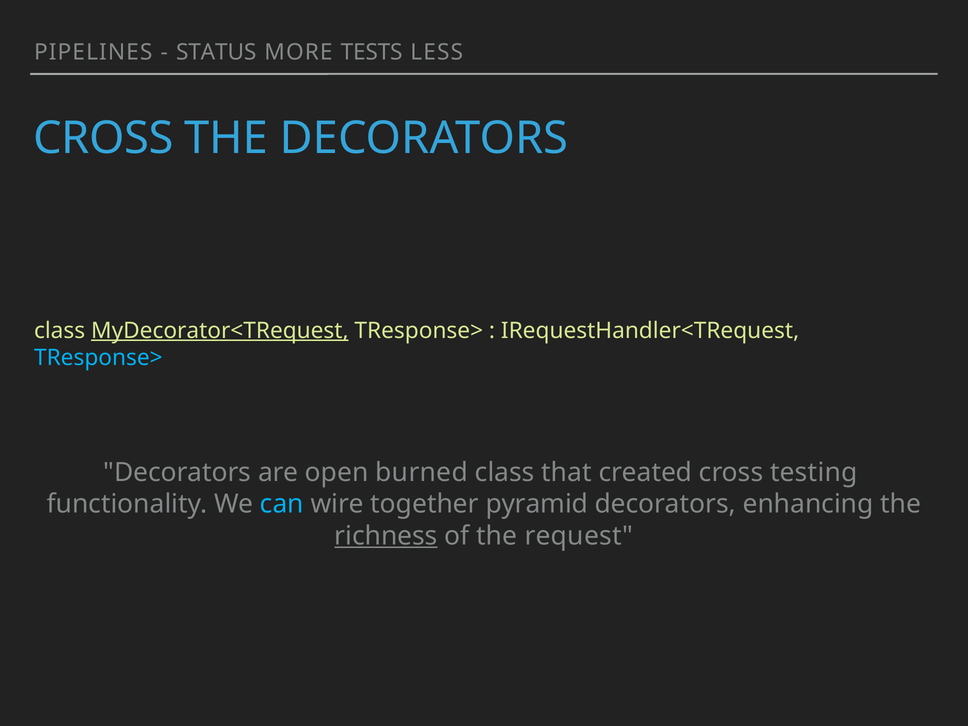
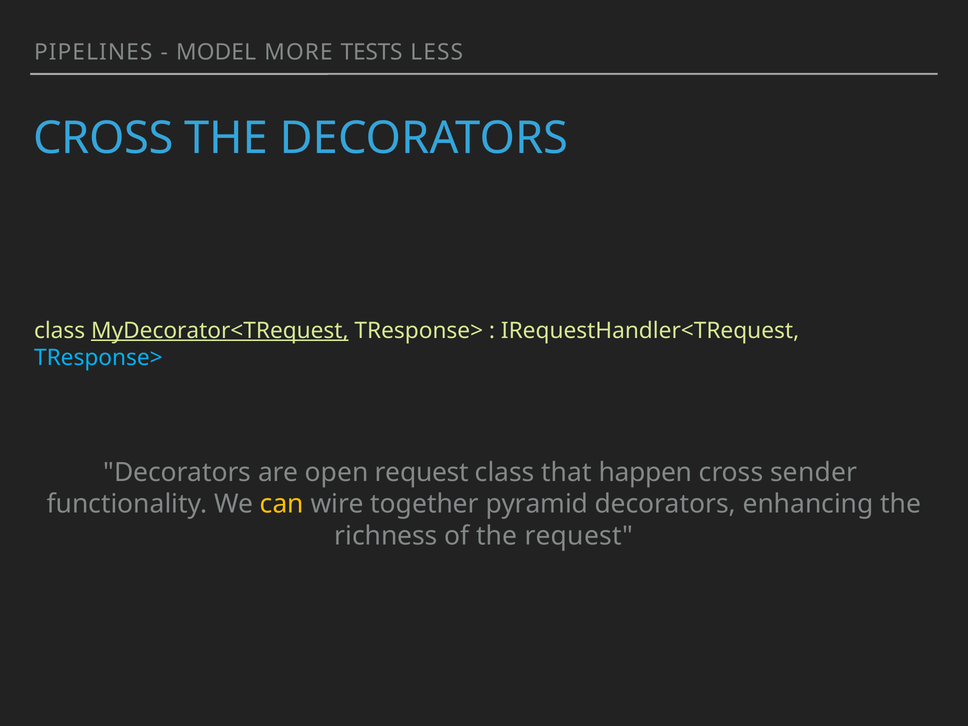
STATUS: STATUS -> MODEL (216, 52)
open burned: burned -> request (422, 472)
created: created -> happen (645, 472)
testing: testing -> sender (814, 472)
can colour: light blue -> yellow (282, 504)
richness underline: present -> none (386, 536)
